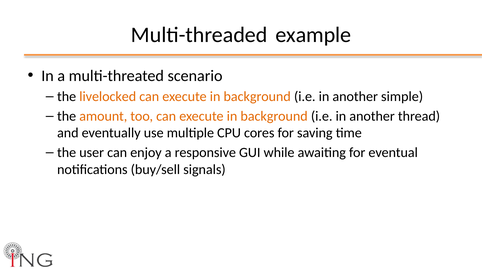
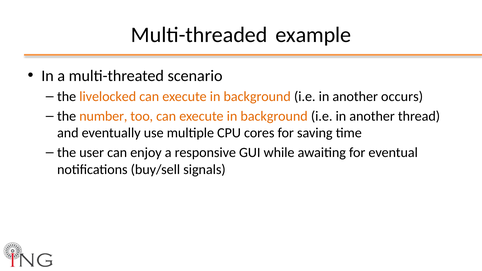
simple: simple -> occurs (402, 97)
amount: amount -> number (103, 116)
